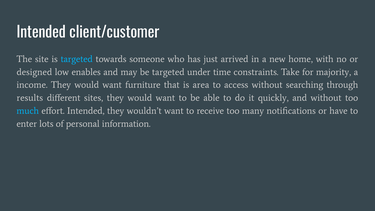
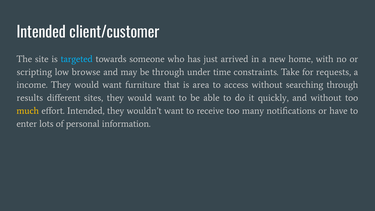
designed: designed -> scripting (34, 72)
enables: enables -> browse (86, 72)
be targeted: targeted -> through (168, 72)
majority: majority -> requests (334, 72)
much colour: light blue -> yellow (28, 111)
